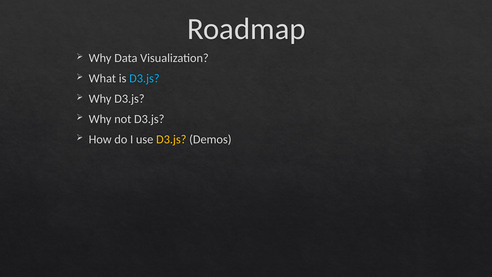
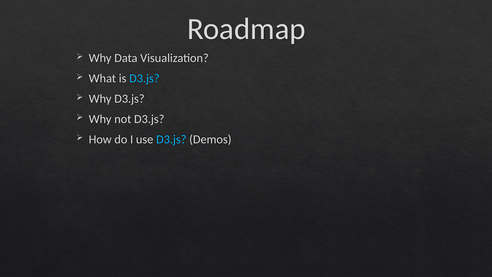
D3.js colour: yellow -> light blue (171, 139)
